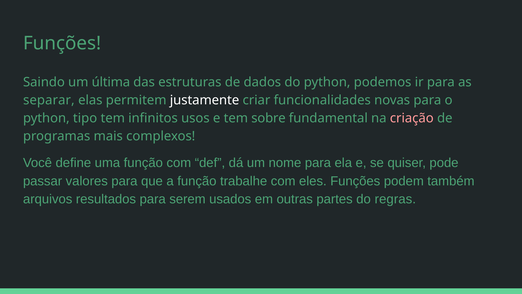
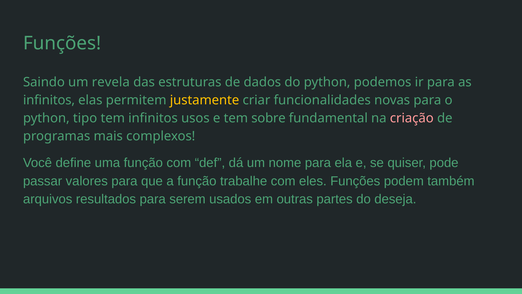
última: última -> revela (111, 82)
separar: separar -> infinitos (49, 100)
justamente colour: white -> yellow (205, 100)
regras: regras -> deseja (395, 199)
